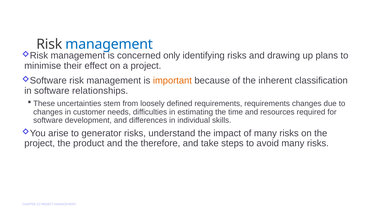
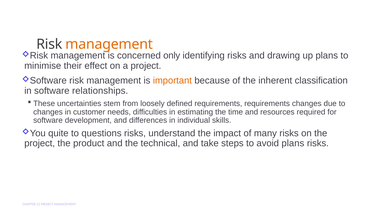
management colour: blue -> orange (109, 44)
arise: arise -> quite (58, 133)
generator: generator -> questions (101, 133)
therefore: therefore -> technical (160, 143)
avoid many: many -> plans (293, 143)
